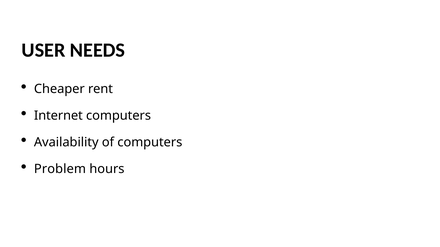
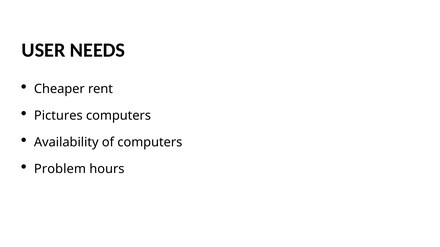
Internet: Internet -> Pictures (58, 116)
